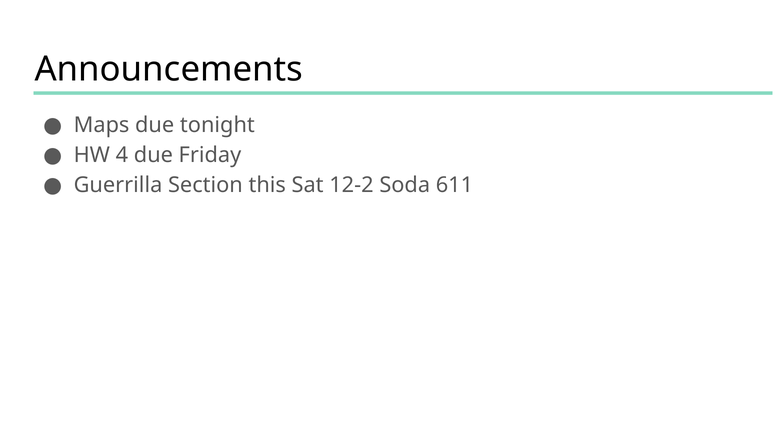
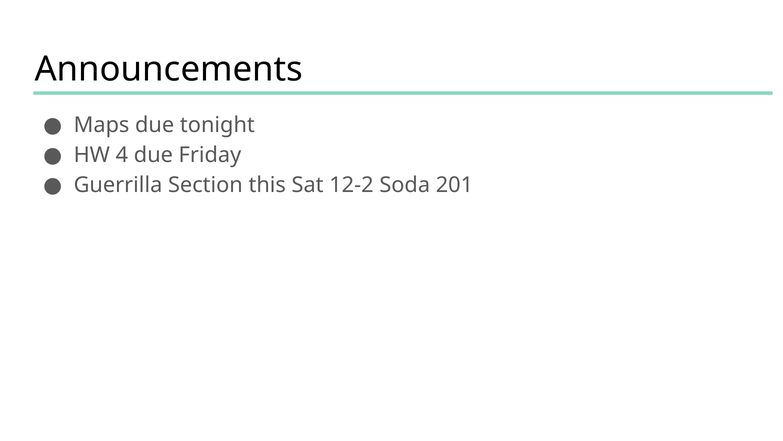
611: 611 -> 201 (454, 185)
